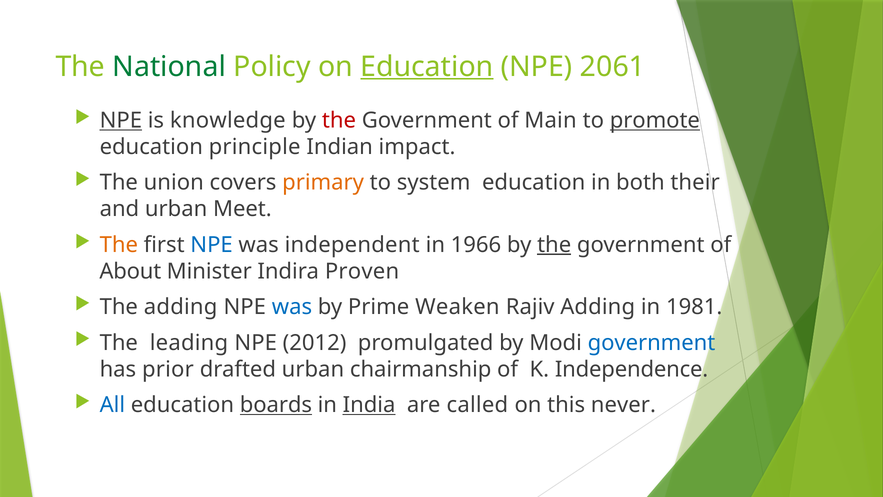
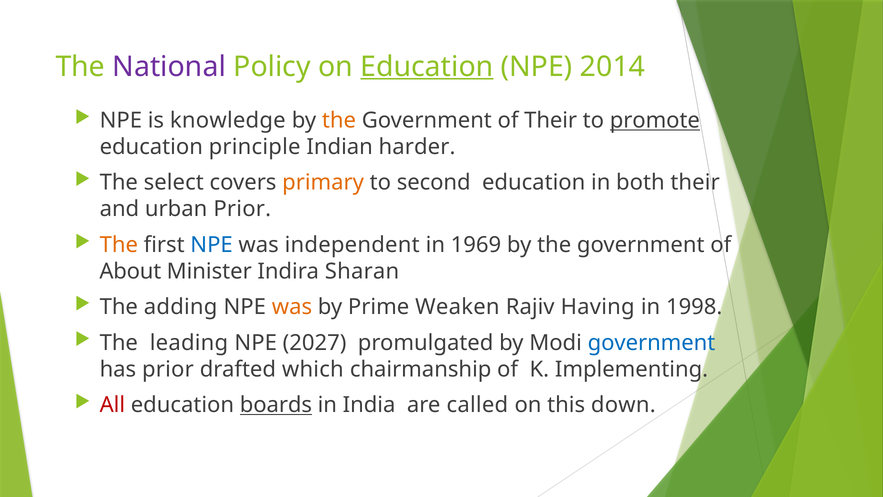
National colour: green -> purple (169, 67)
2061: 2061 -> 2014 (613, 67)
NPE underline: present -> none (121, 120)
the colour: red -> orange (339, 120)
of Main: Main -> Their (551, 120)
impact: impact -> harder (417, 147)
union: union -> select (174, 183)
system: system -> second (434, 183)
urban Meet: Meet -> Prior (242, 209)
1966: 1966 -> 1969 (476, 245)
the underline: present -> none (554, 245)
Proven: Proven -> Sharan (362, 271)
was colour: blue -> orange (292, 307)
Rajiv Adding: Adding -> Having (598, 307)
1981: 1981 -> 1998 (694, 307)
2012: 2012 -> 2027 (315, 343)
drafted urban: urban -> which (313, 369)
Independence: Independence -> Implementing (632, 369)
All colour: blue -> red (112, 405)
India underline: present -> none (369, 405)
never: never -> down (623, 405)
